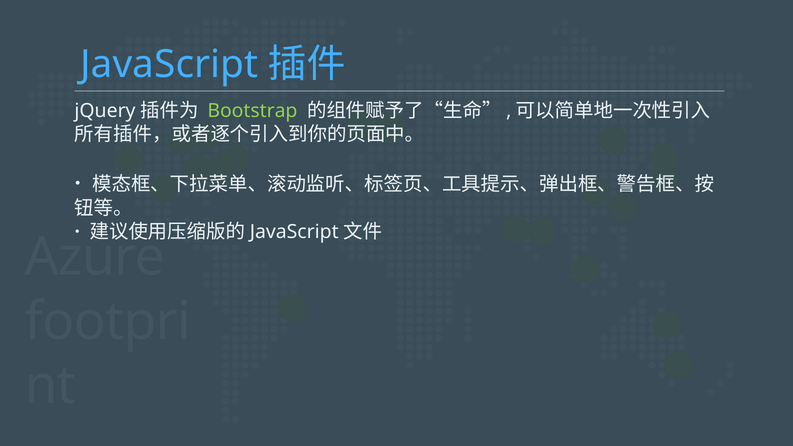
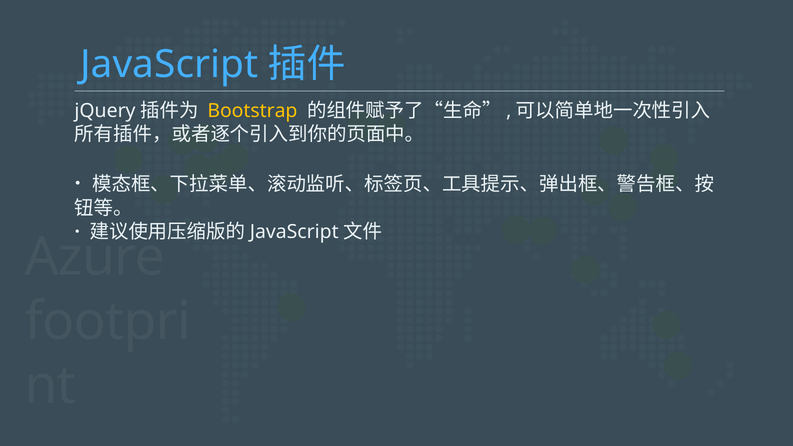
Bootstrap colour: light green -> yellow (252, 111)
